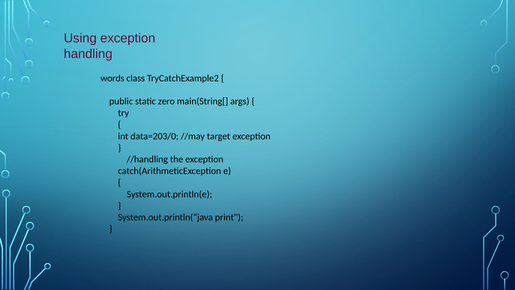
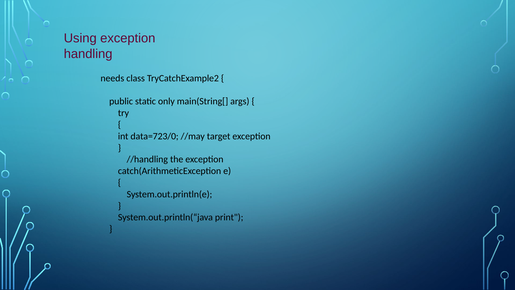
words: words -> needs (112, 78)
zero: zero -> only (166, 101)
data=203/0: data=203/0 -> data=723/0 (155, 136)
